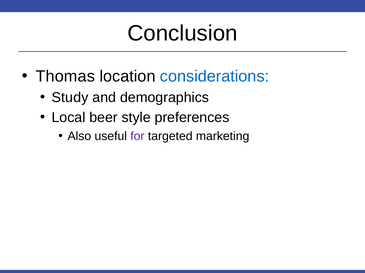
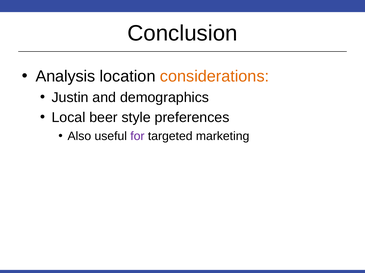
Thomas: Thomas -> Analysis (65, 77)
considerations colour: blue -> orange (215, 77)
Study: Study -> Justin (70, 98)
